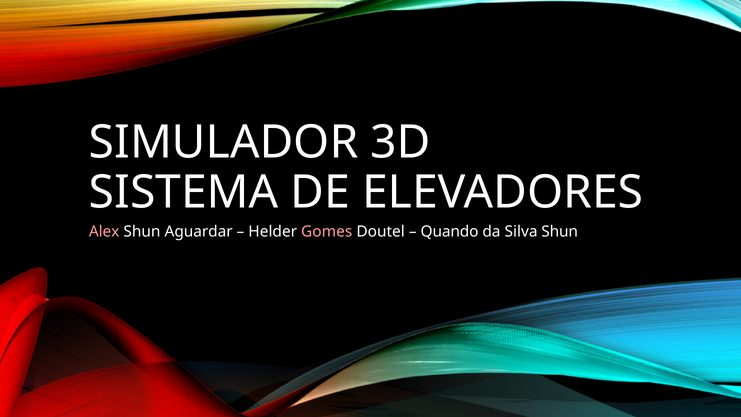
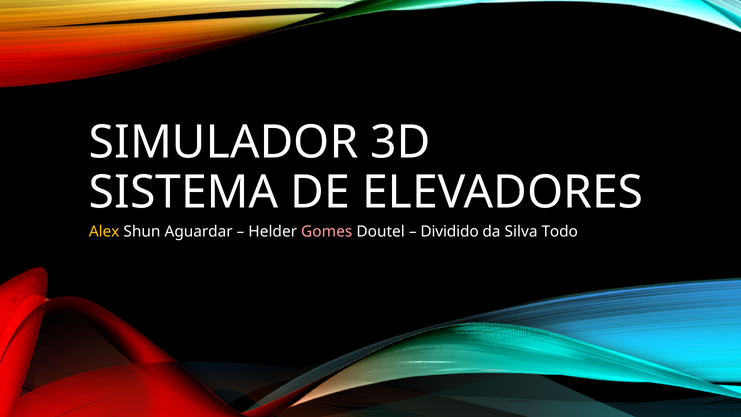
Alex colour: pink -> yellow (104, 232)
Quando: Quando -> Dividido (450, 232)
Silva Shun: Shun -> Todo (560, 232)
